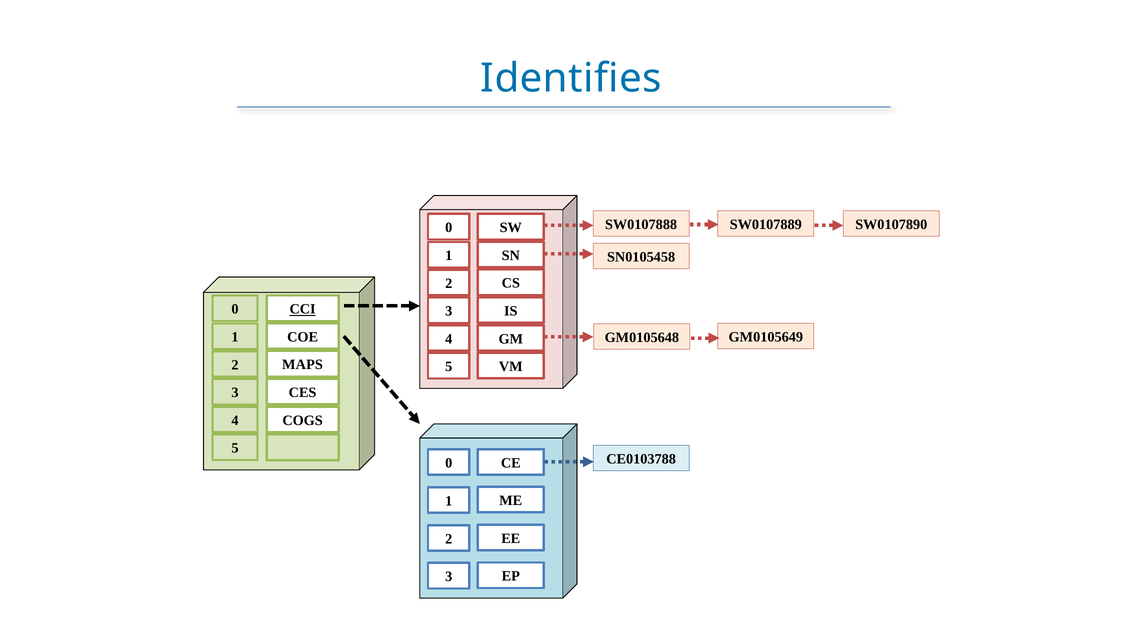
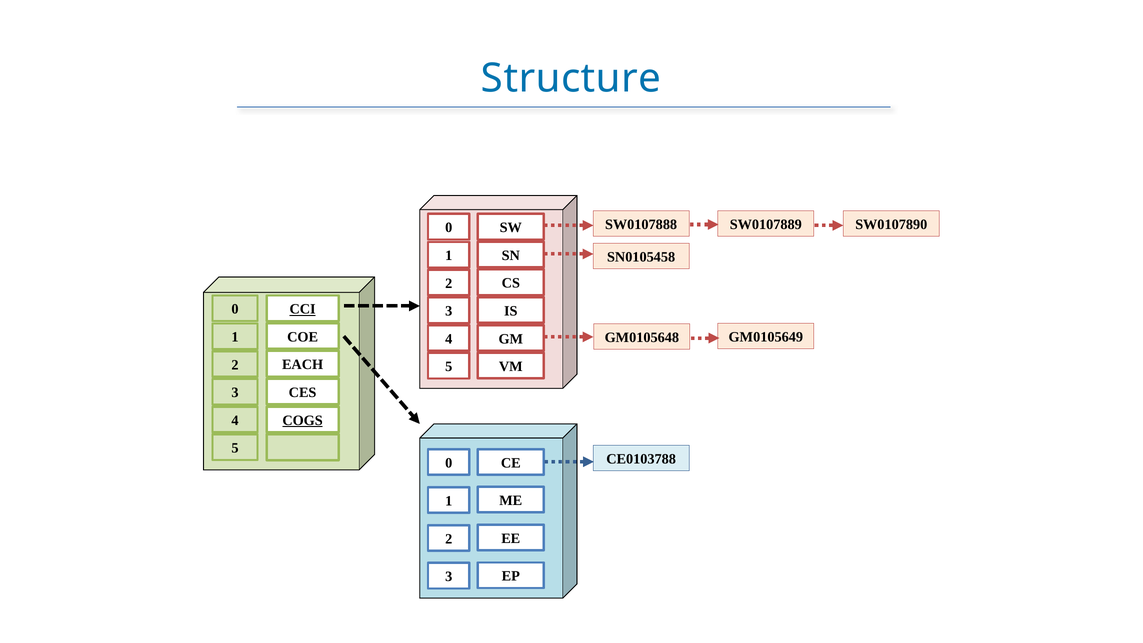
Identifies: Identifies -> Structure (571, 78)
MAPS: MAPS -> EACH (303, 365)
COGS underline: none -> present (303, 420)
